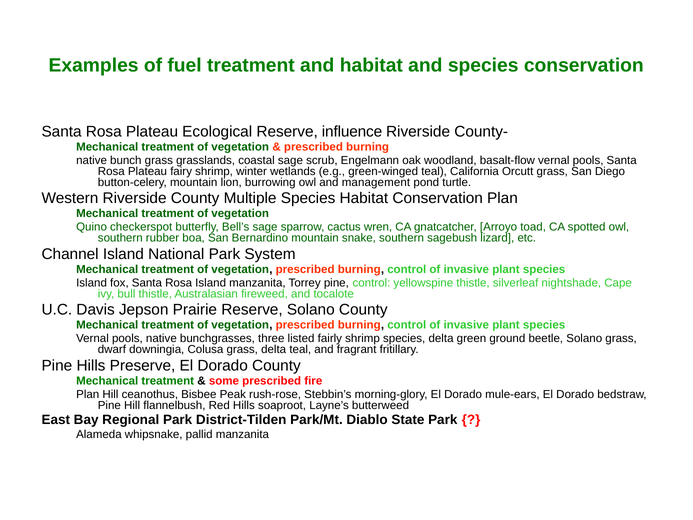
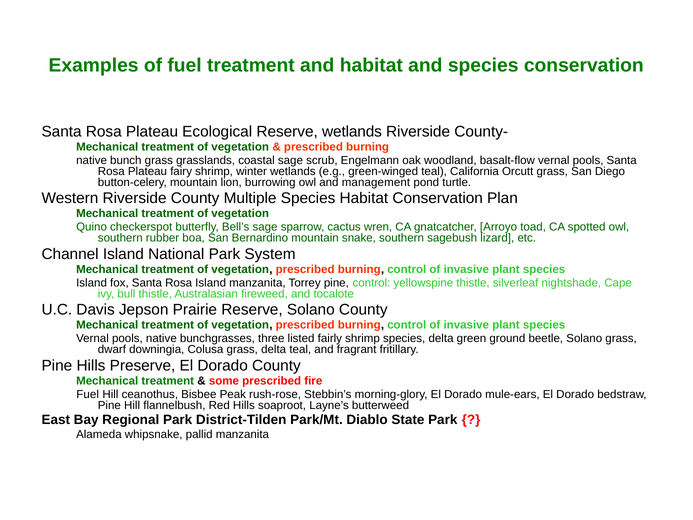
Reserve influence: influence -> wetlands (352, 131)
Plan: Plan -> Fuel (88, 394)
